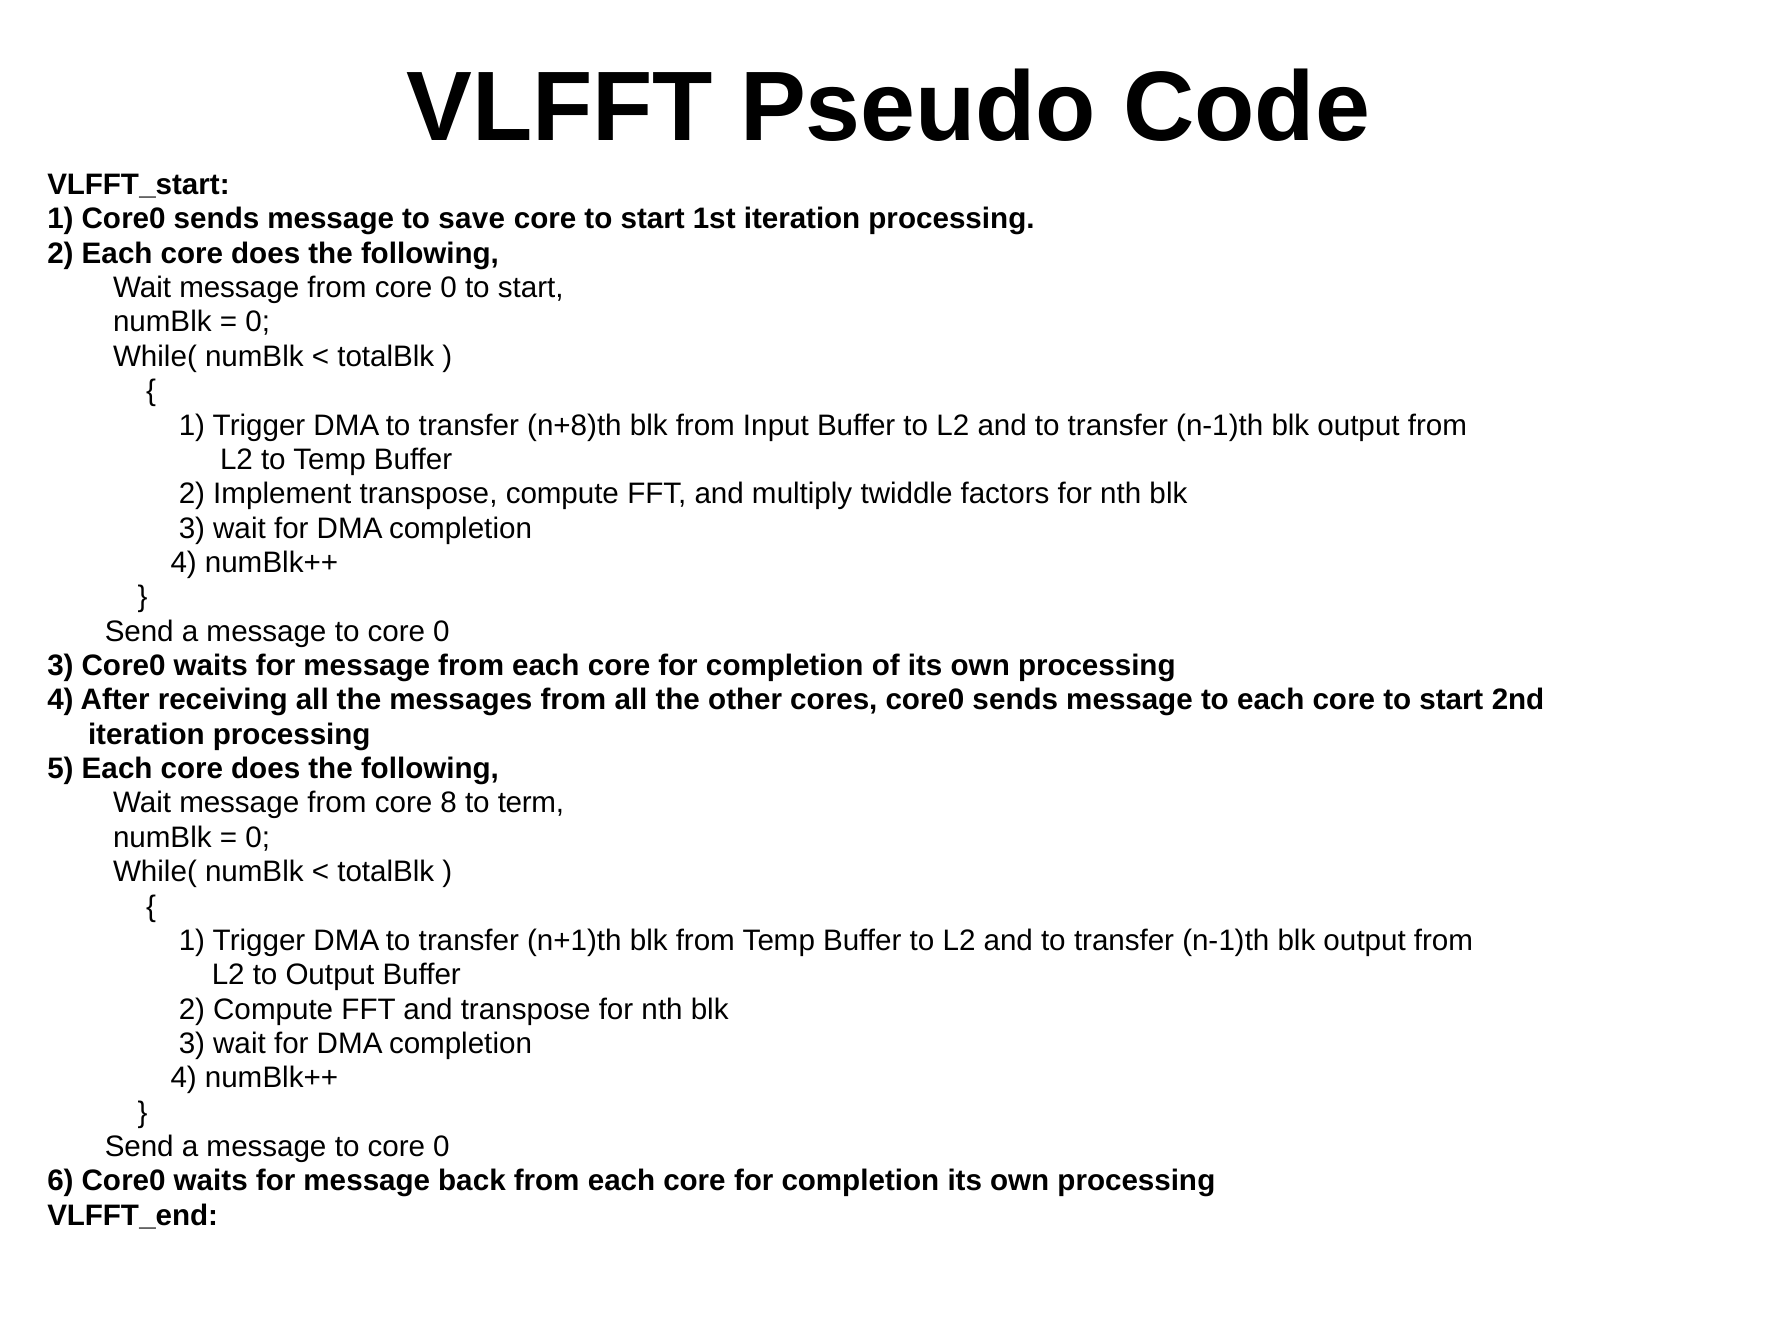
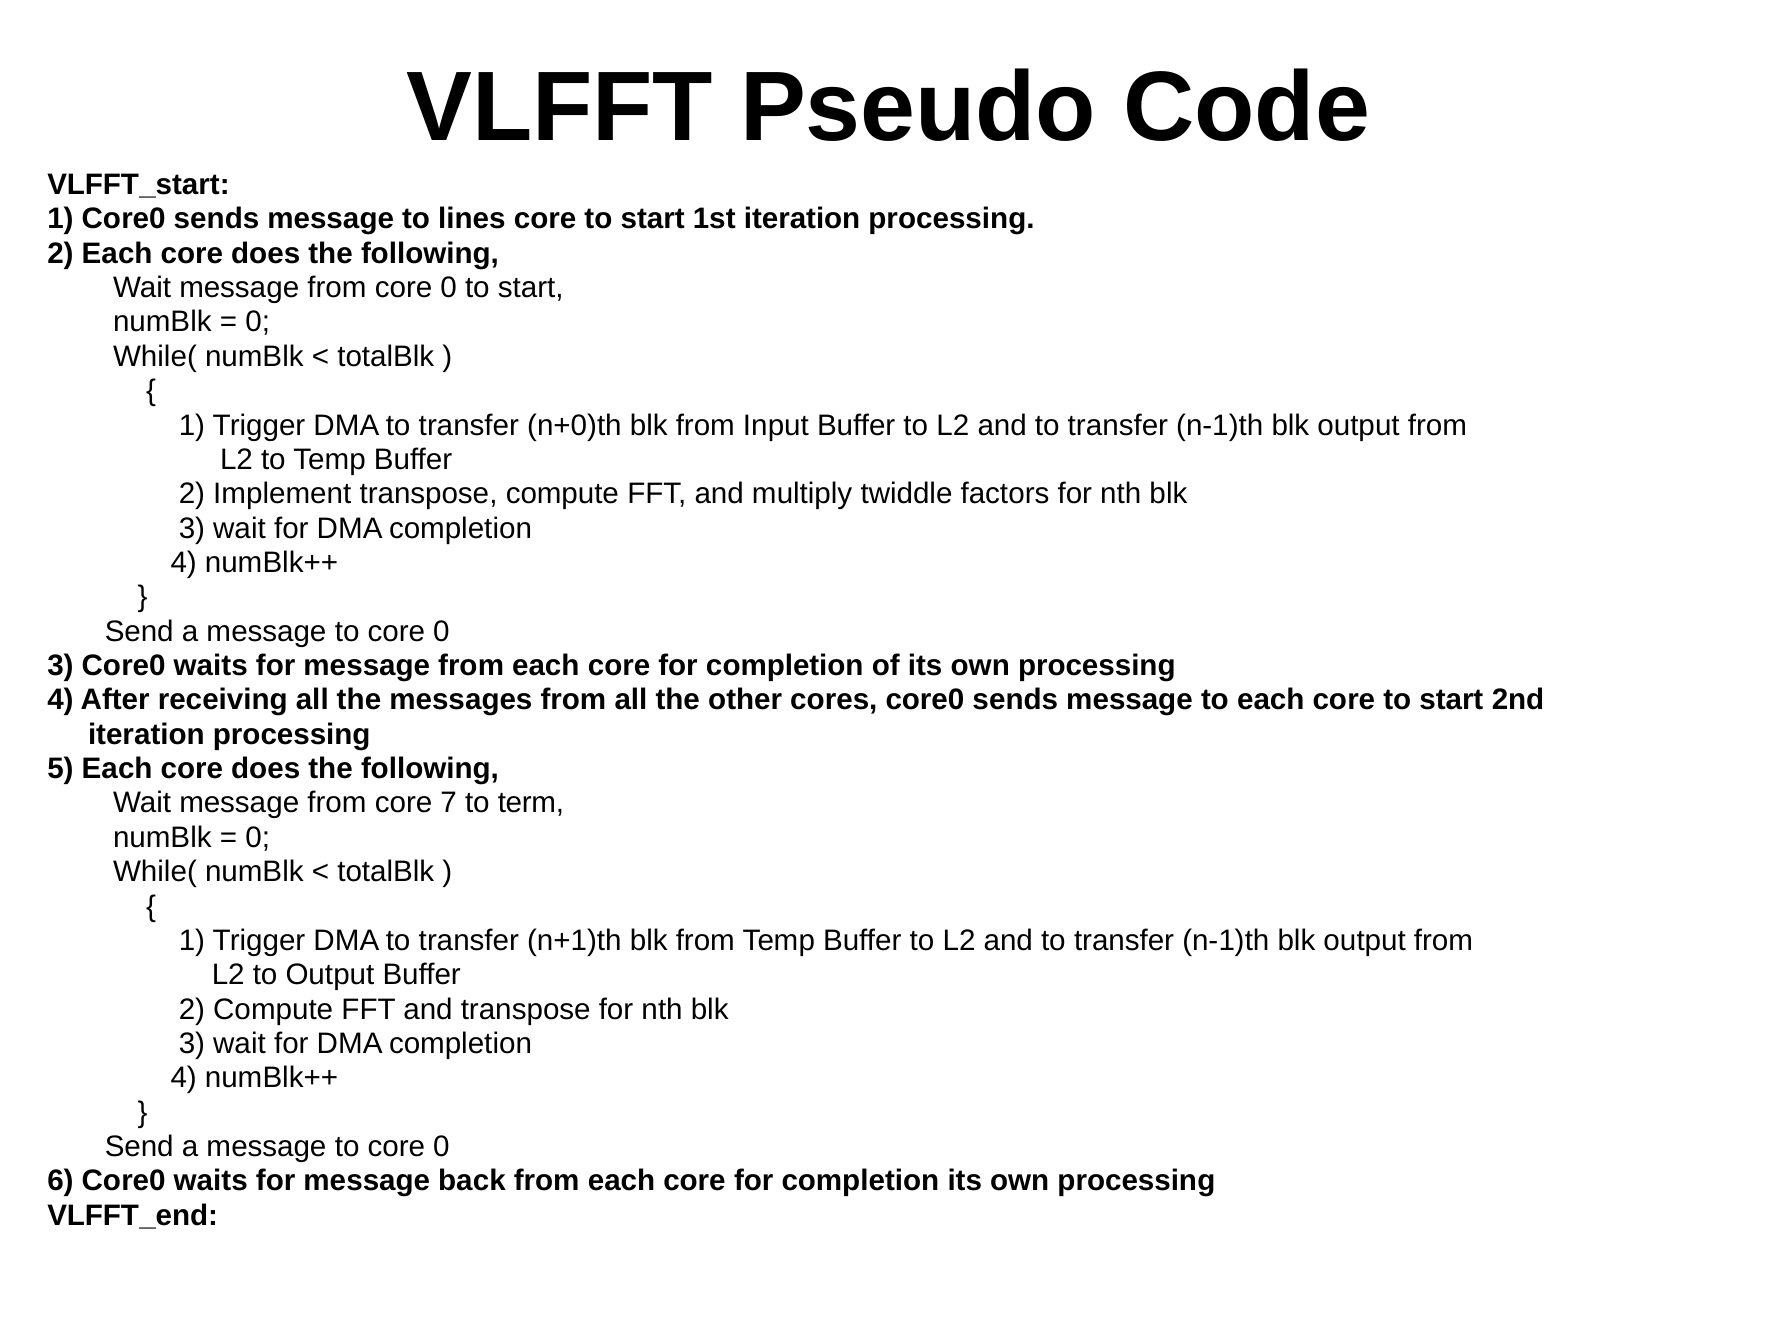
save: save -> lines (472, 219)
n+8)th: n+8)th -> n+0)th (574, 425)
8: 8 -> 7 (449, 803)
